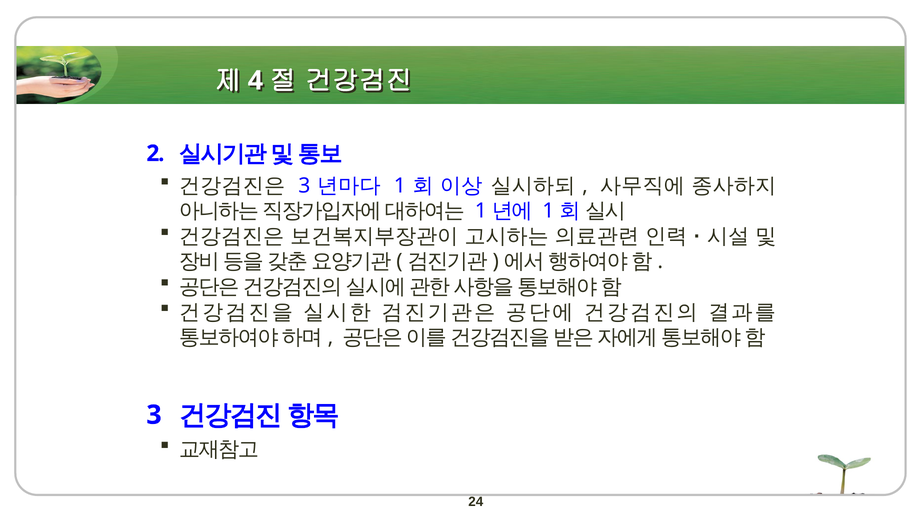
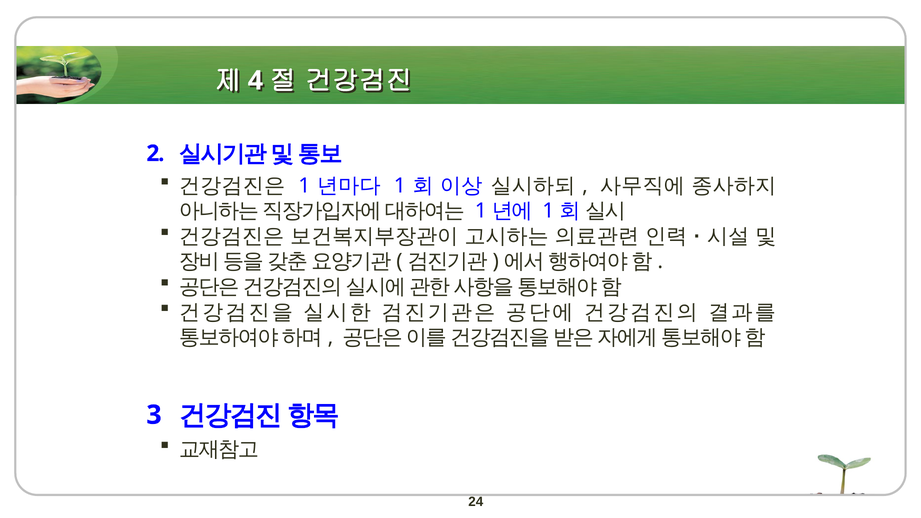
3: 3 -> 1 (304, 186)
